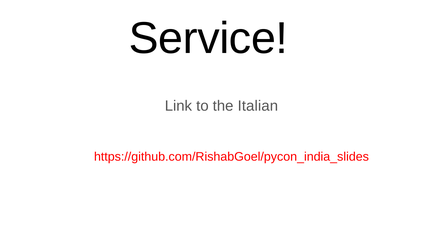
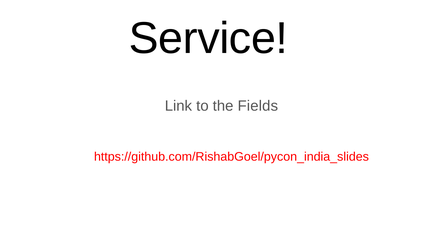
Italian: Italian -> Fields (258, 106)
